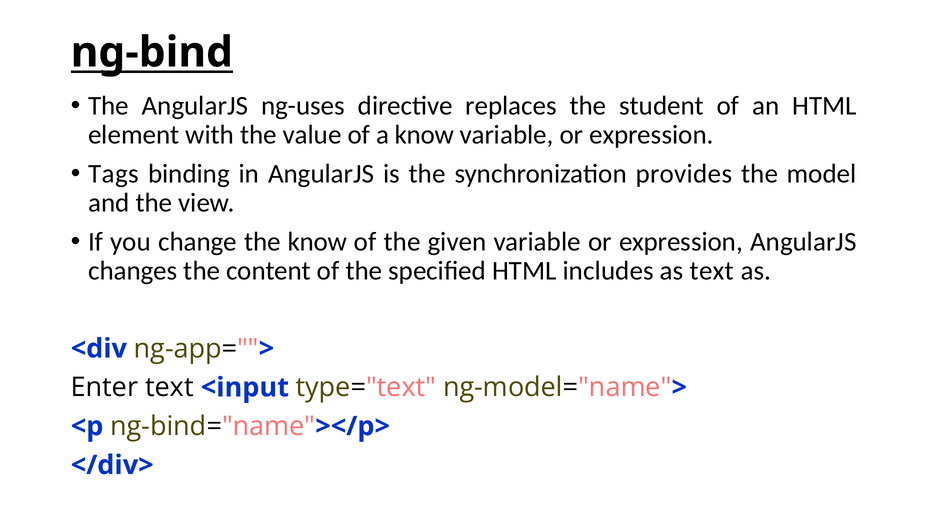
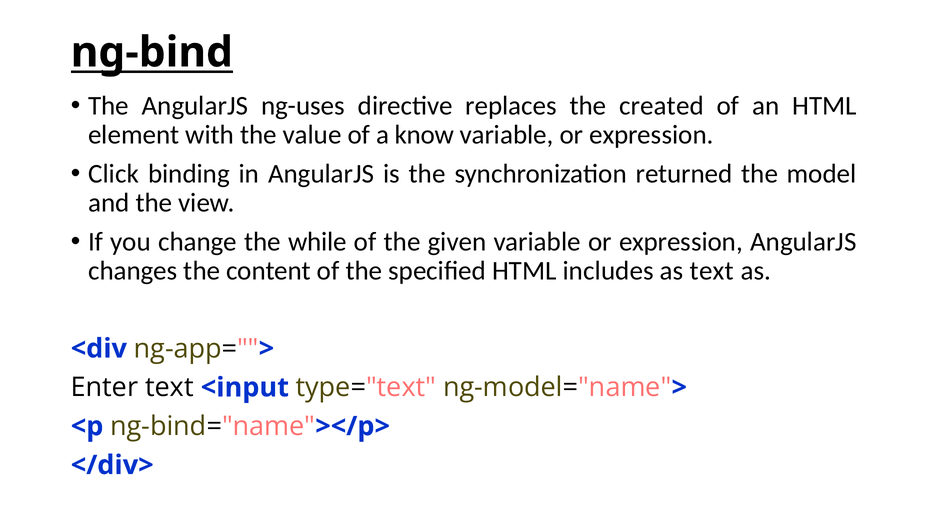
student: student -> created (662, 106)
Tags: Tags -> Click (114, 174)
provides: provides -> returned (684, 174)
the know: know -> while (317, 242)
